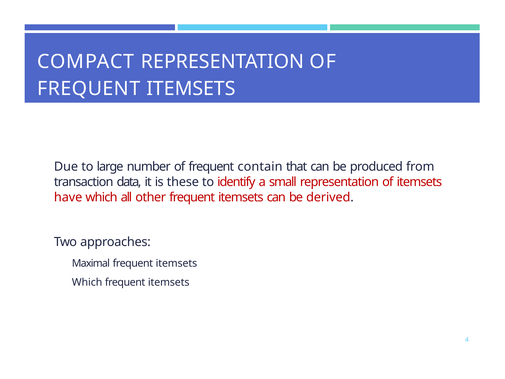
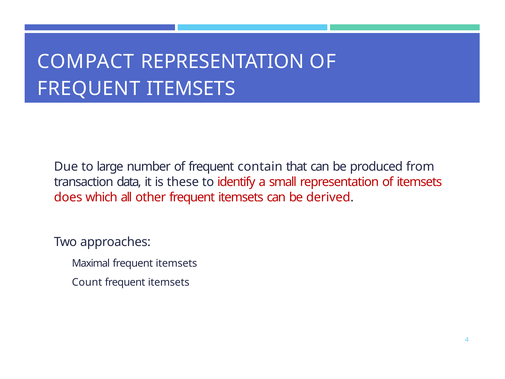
have: have -> does (68, 197)
Which: Which -> Count (87, 282)
